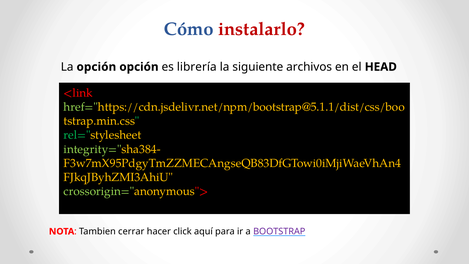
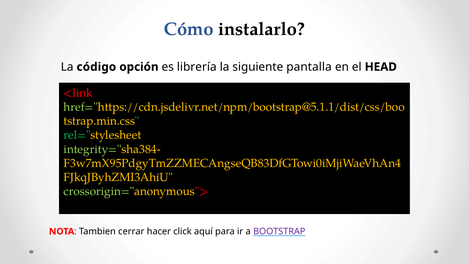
instalarlo colour: red -> black (261, 29)
La opción: opción -> código (96, 67)
archivos: archivos -> pantalla (309, 67)
